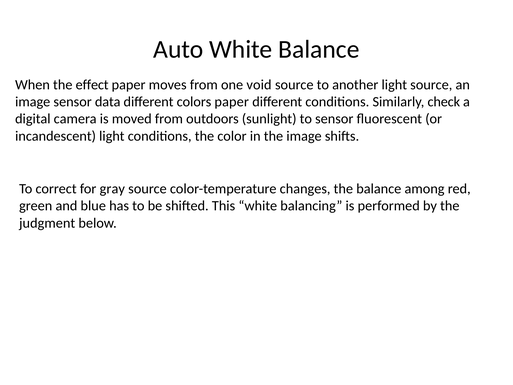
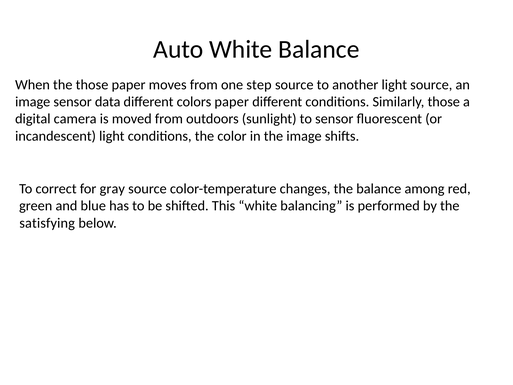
the effect: effect -> those (92, 85)
void: void -> step (259, 85)
Similarly check: check -> those (444, 102)
judgment: judgment -> satisfying (47, 223)
